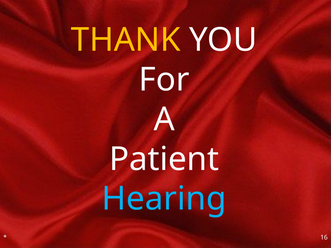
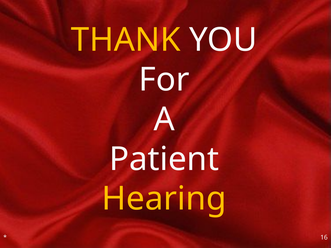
Hearing colour: light blue -> yellow (164, 199)
